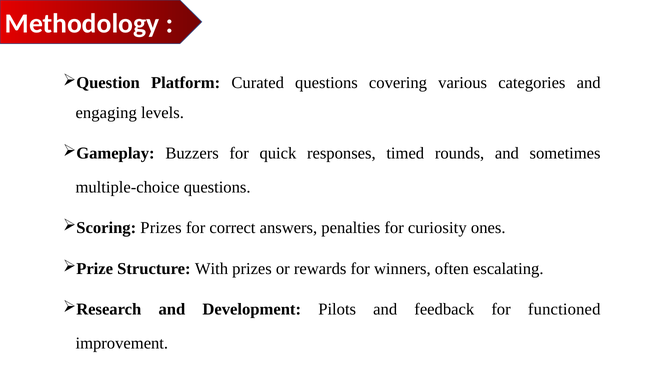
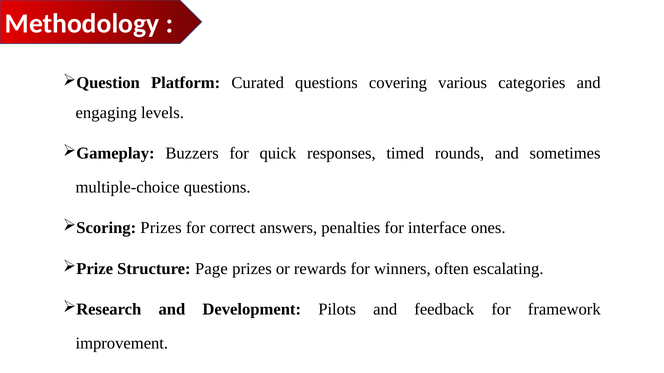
curiosity: curiosity -> interface (437, 228)
With: With -> Page (211, 269)
functioned: functioned -> framework (564, 310)
